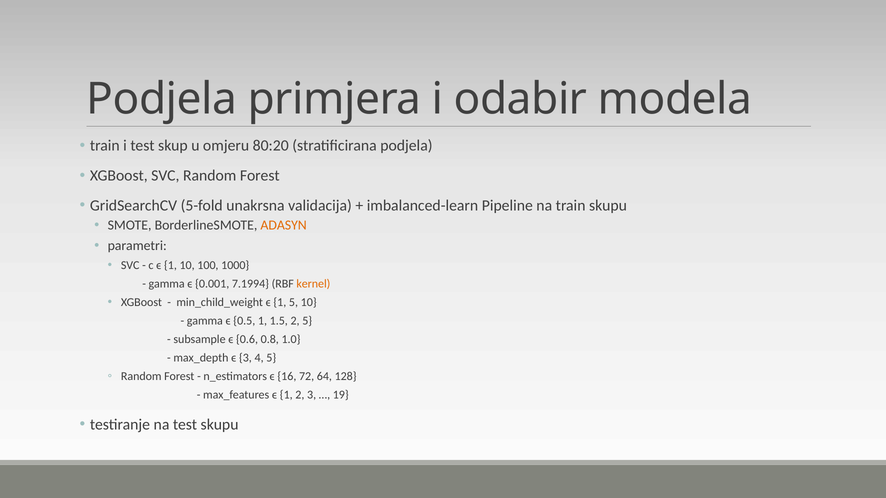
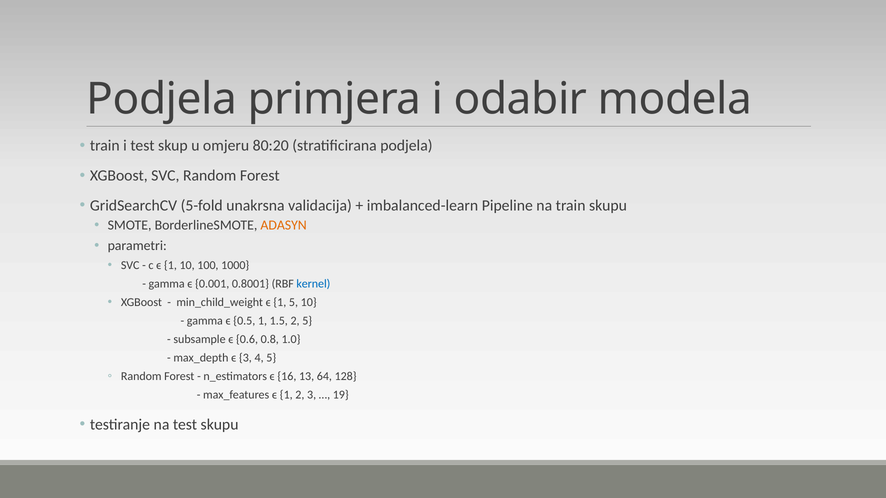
7.1994: 7.1994 -> 0.8001 (250, 284)
kernel colour: orange -> blue (313, 284)
72: 72 -> 13 (307, 376)
